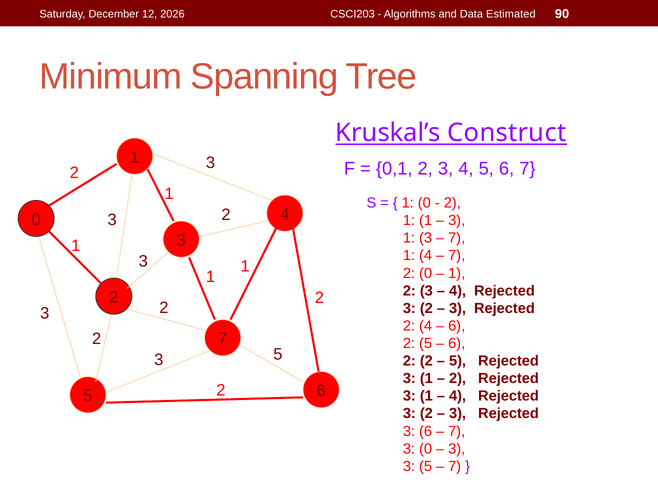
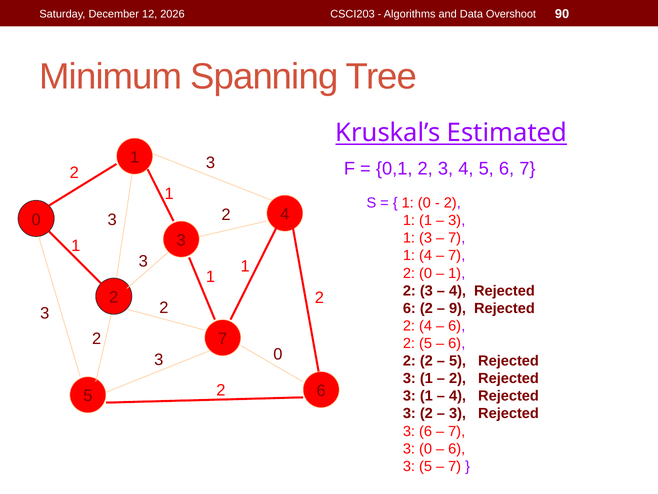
Estimated: Estimated -> Overshoot (511, 14)
Construct: Construct -> Estimated (507, 132)
3: 3 -> 6 (409, 308)
3: 3 -> 9 (458, 308)
5: 5 -> 0 (278, 354)
3: 3 -> 6 (457, 448)
